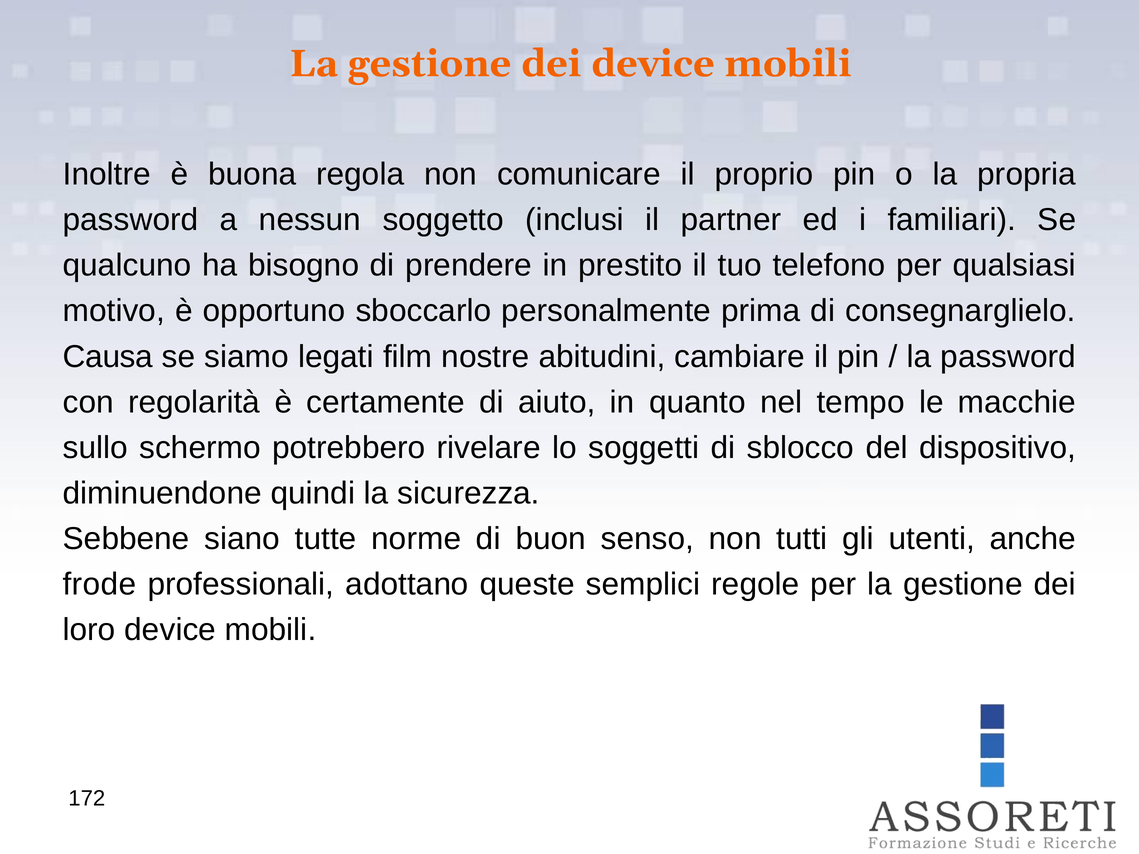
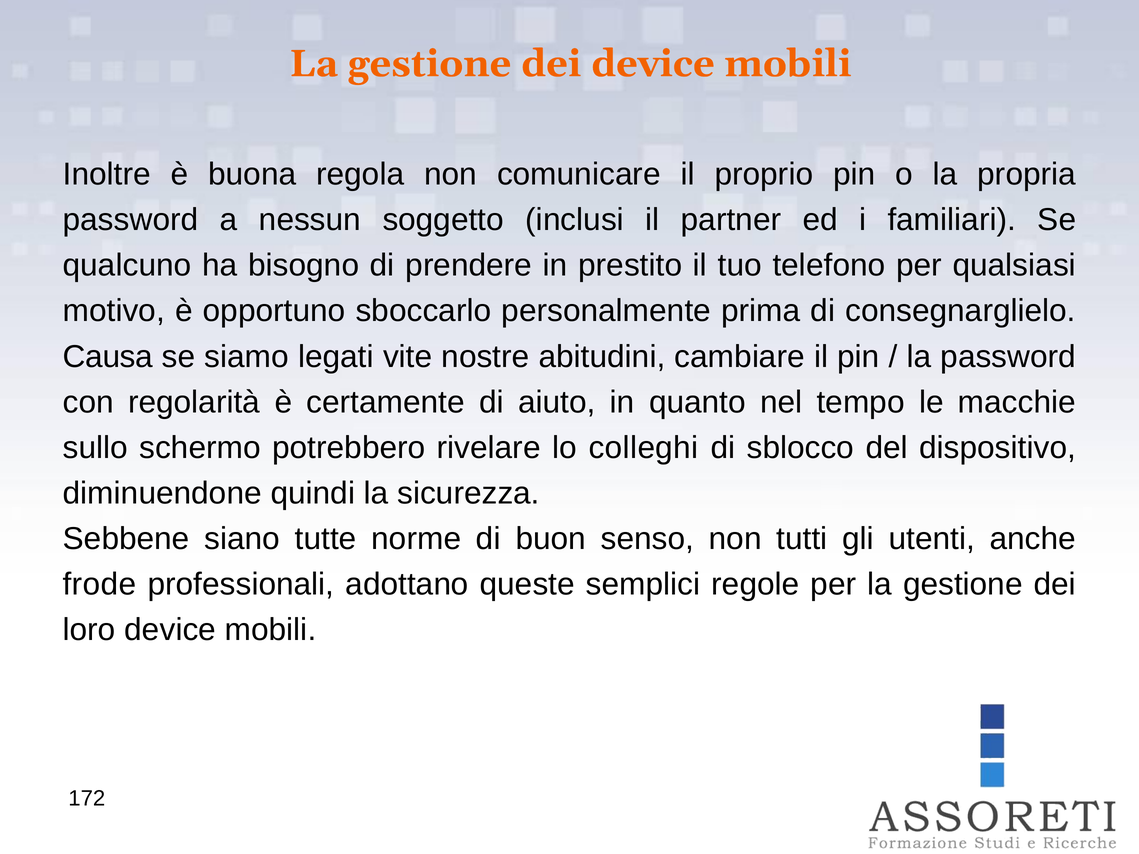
film: film -> vite (408, 357)
soggetti: soggetti -> colleghi (644, 448)
